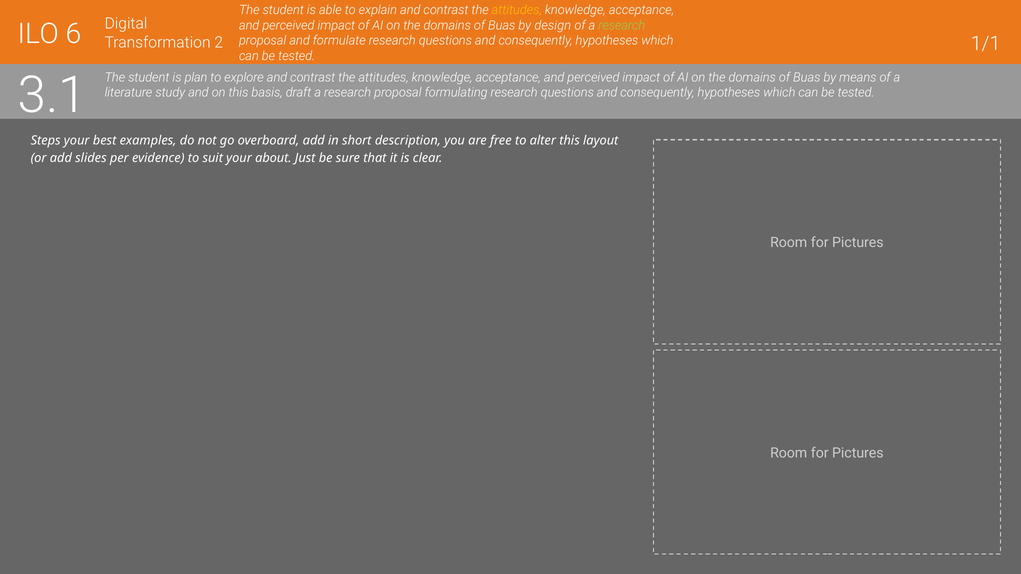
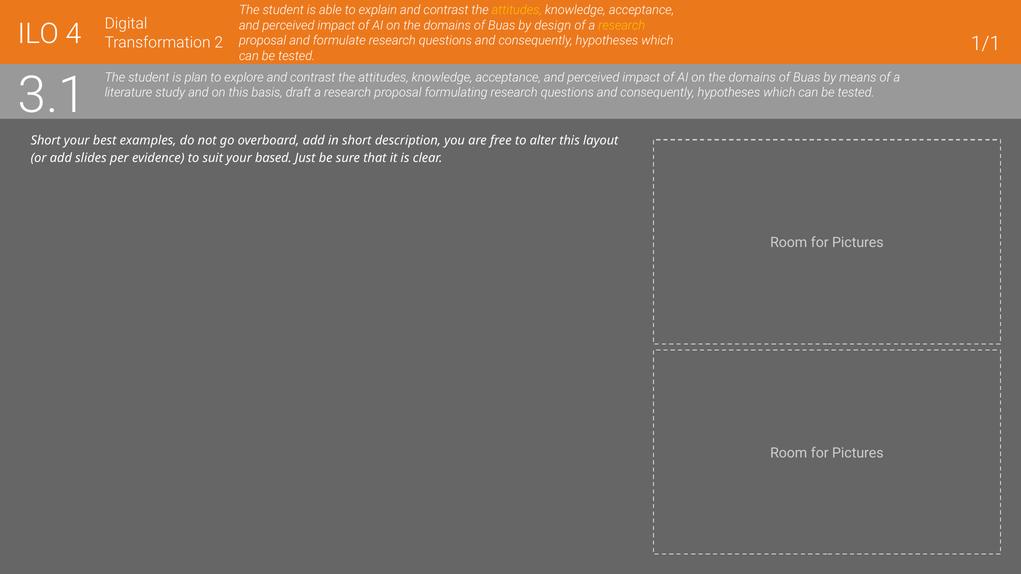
research colour: light green -> yellow (622, 25)
6: 6 -> 4 (74, 34)
Steps: Steps -> Short (46, 141)
about: about -> based (273, 158)
